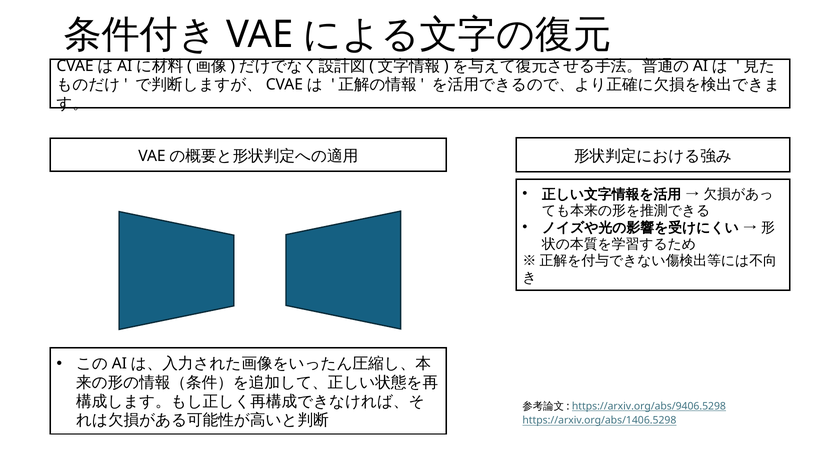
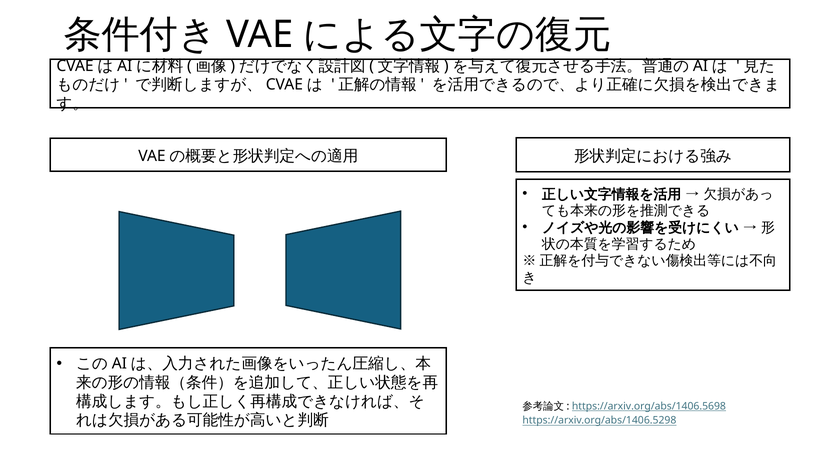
https://arxiv.org/abs/9406.5298: https://arxiv.org/abs/9406.5298 -> https://arxiv.org/abs/1406.5698 (649, 406)
